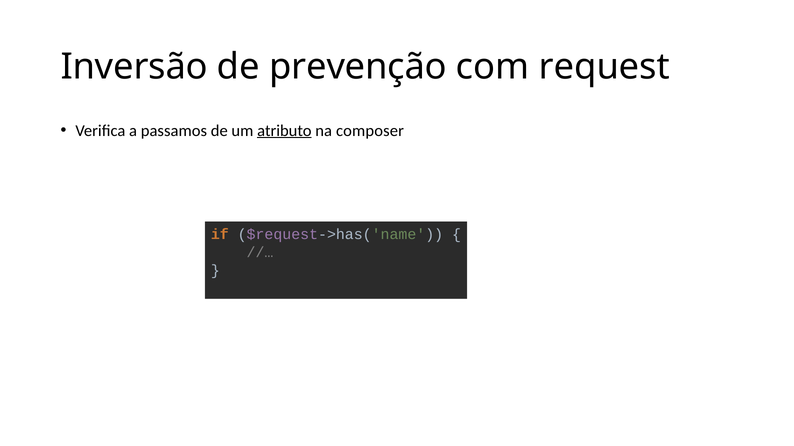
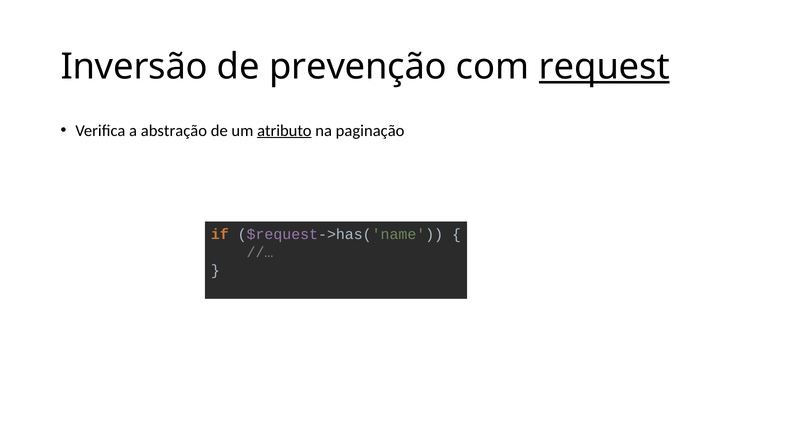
request underline: none -> present (604, 67)
passamos: passamos -> abstração (174, 131)
composer: composer -> paginação (370, 131)
